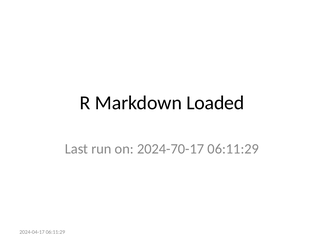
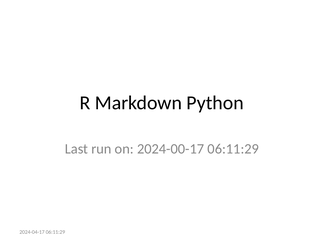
Loaded: Loaded -> Python (215, 103)
2024-70-17: 2024-70-17 -> 2024-00-17 (171, 149)
